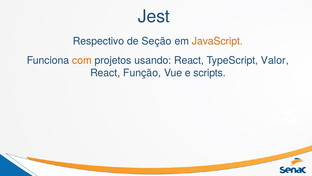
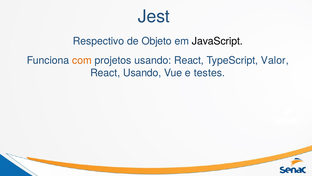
Seção: Seção -> Objeto (157, 41)
JavaScript colour: orange -> black (217, 41)
React Função: Função -> Usando (142, 73)
scripts: scripts -> testes (209, 73)
